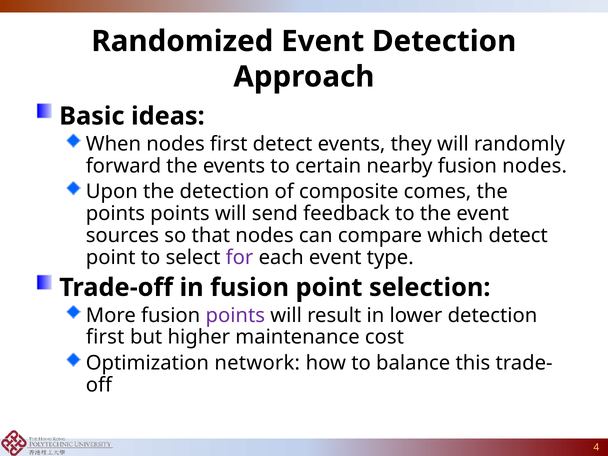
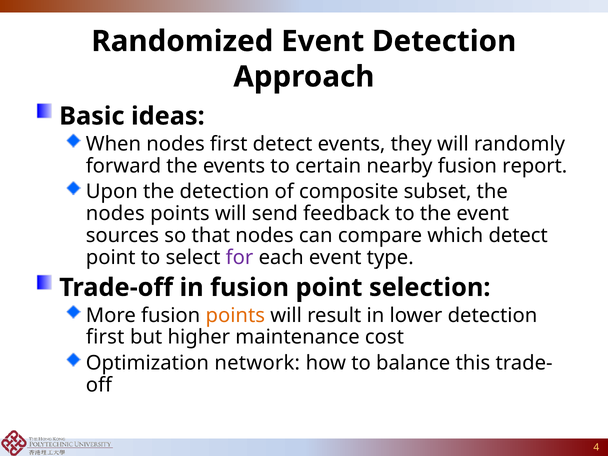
fusion nodes: nodes -> report (535, 166)
comes: comes -> subset (438, 192)
points: points -> nodes (115, 214)
points colour: purple -> orange (235, 315)
